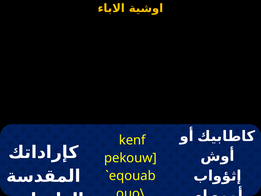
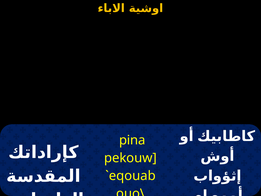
kenf: kenf -> pina (132, 140)
